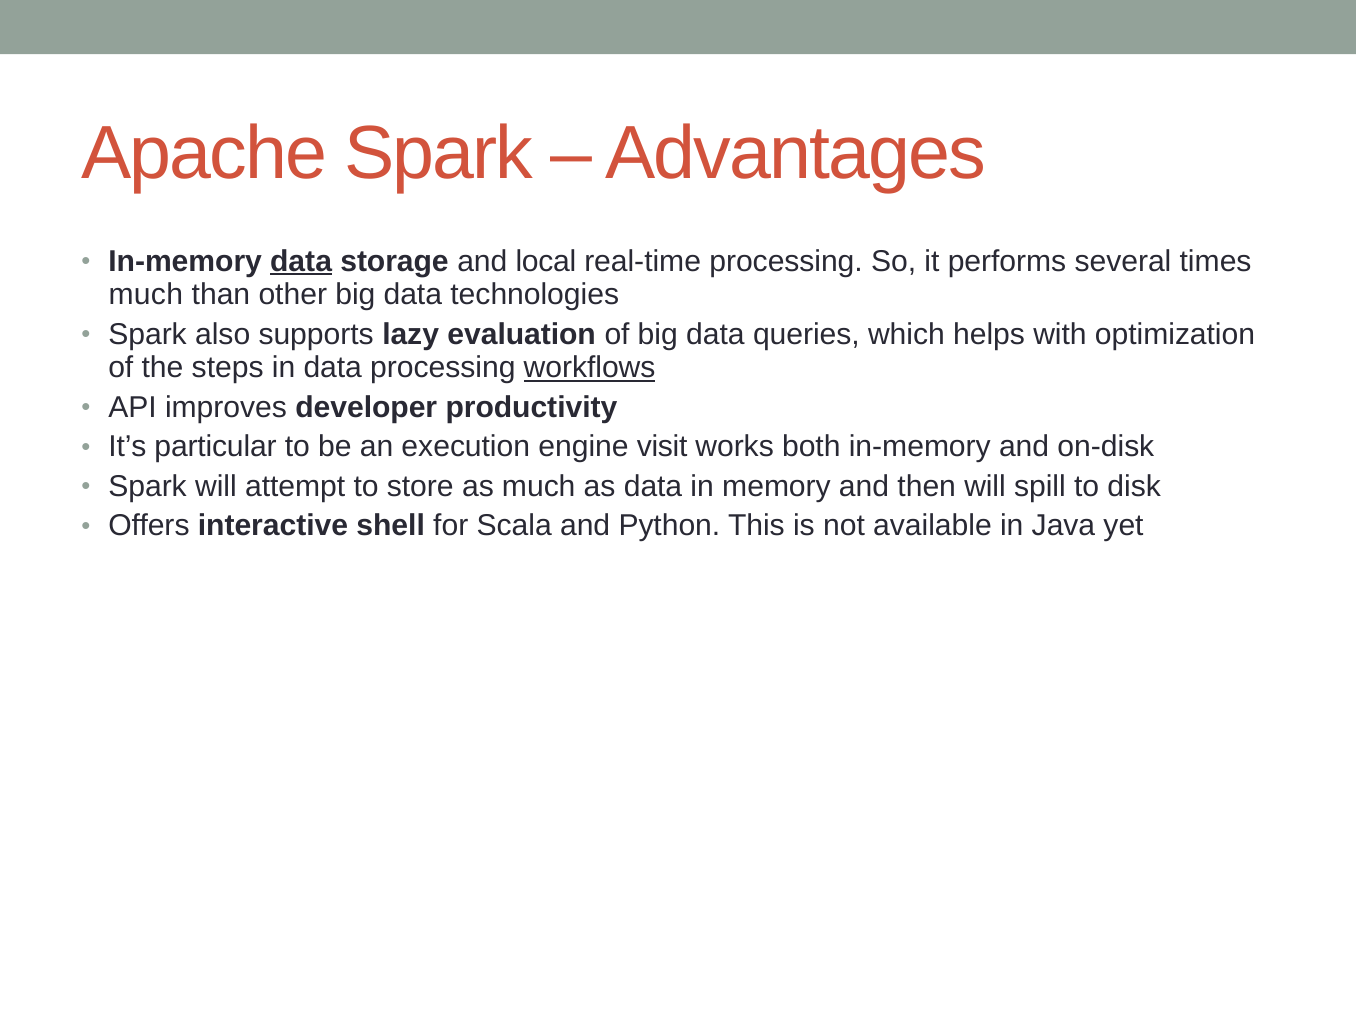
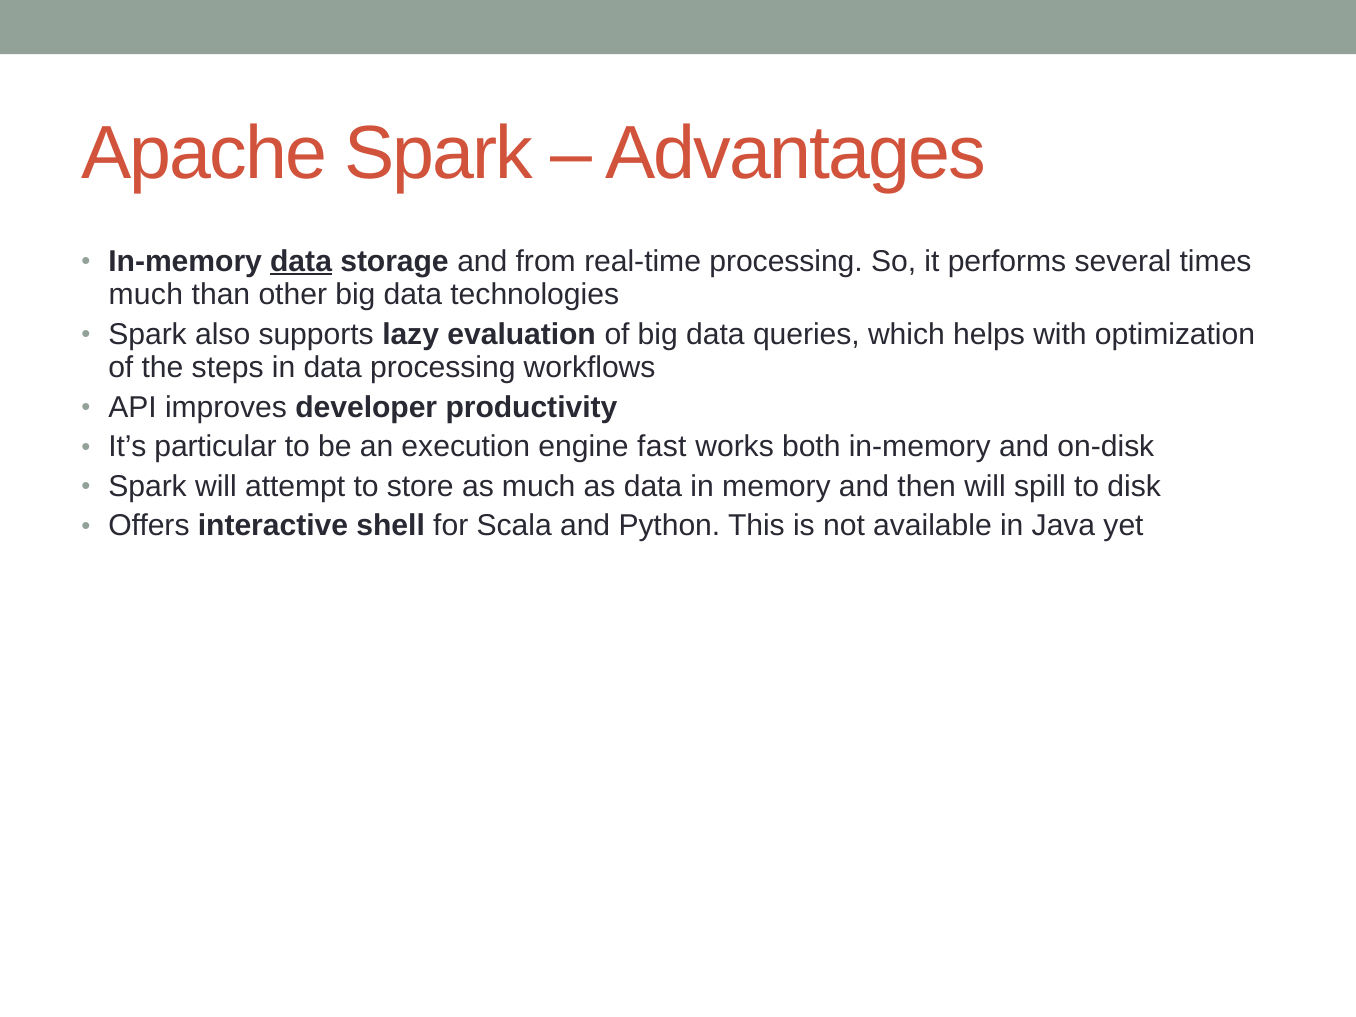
local: local -> from (546, 261)
workflows underline: present -> none (590, 368)
visit: visit -> fast (662, 447)
